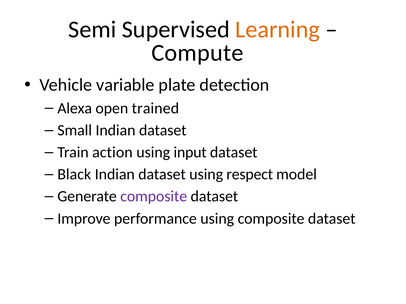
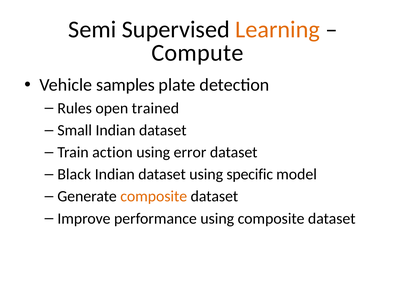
variable: variable -> samples (125, 85)
Alexa: Alexa -> Rules (75, 108)
input: input -> error (190, 153)
respect: respect -> specific (250, 175)
composite colour: purple -> orange (154, 197)
